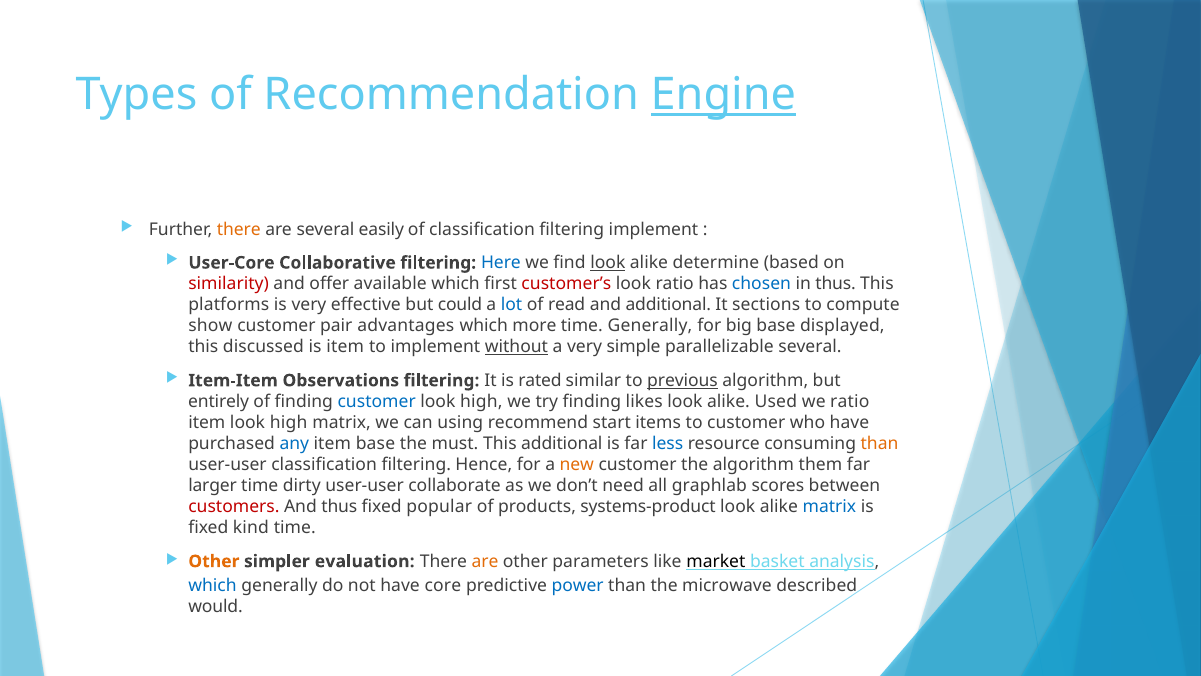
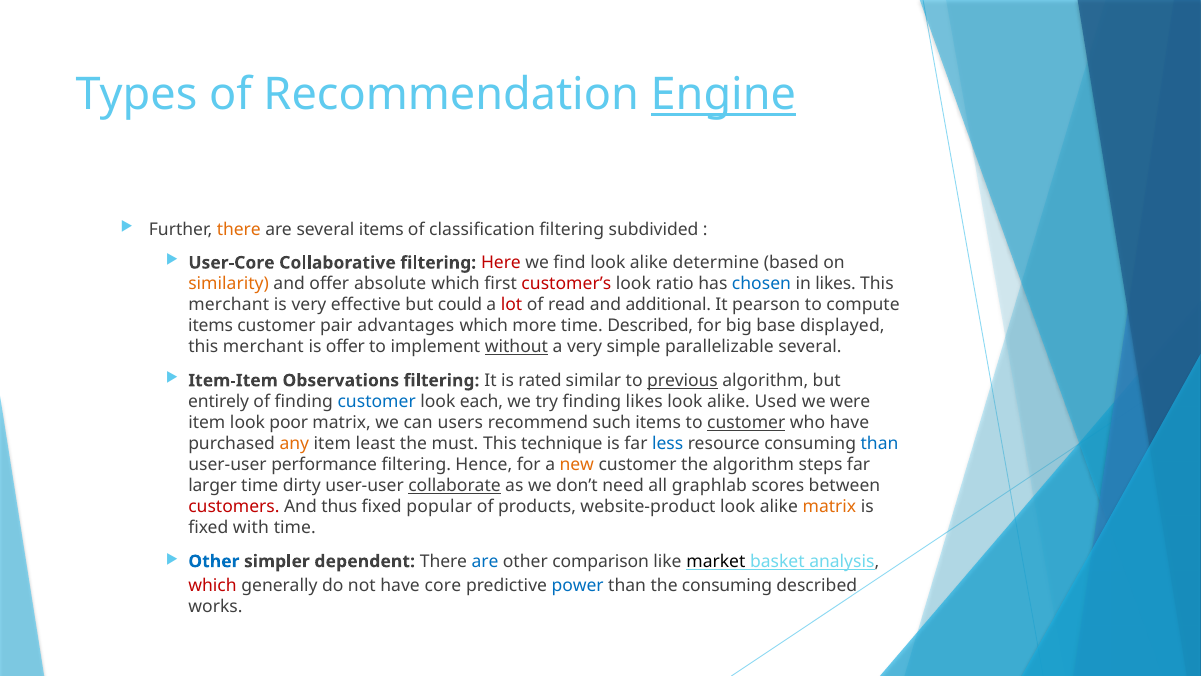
several easily: easily -> items (381, 229)
filtering implement: implement -> subdivided (654, 229)
Here colour: blue -> red (501, 263)
look underline: present -> none (608, 263)
similarity colour: red -> orange (229, 284)
available: available -> absolute (390, 284)
in thus: thus -> likes (836, 284)
platforms: platforms -> merchant (229, 305)
lot colour: blue -> red (512, 305)
sections: sections -> pearson (766, 305)
show: show -> items (211, 326)
time Generally: Generally -> Described (650, 326)
discussed: discussed -> merchant (263, 347)
is item: item -> offer (345, 347)
high: high -> each (482, 401)
we ratio: ratio -> were (850, 401)
item look high: high -> poor (289, 422)
using: using -> users (460, 422)
start: start -> such (612, 422)
customer underline: none -> present (746, 422)
any colour: blue -> orange (294, 443)
item base: base -> least (375, 443)
This additional: additional -> technique (562, 443)
than colour: orange -> blue (880, 443)
user-user classification: classification -> performance (324, 464)
them: them -> steps (821, 464)
collaborate underline: none -> present (455, 485)
systems-product: systems-product -> website-product (648, 506)
matrix colour: blue -> orange (829, 506)
kind: kind -> with (251, 528)
Other colour: orange -> blue (214, 561)
evaluation: evaluation -> dependent (365, 561)
are colour: orange -> blue (485, 561)
parameters: parameters -> comparison (601, 561)
which colour: blue -> red (212, 585)
the microwave: microwave -> consuming (727, 585)
would: would -> works (215, 606)
